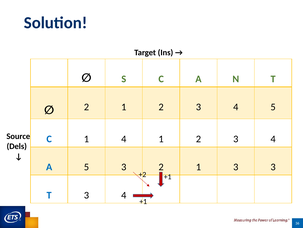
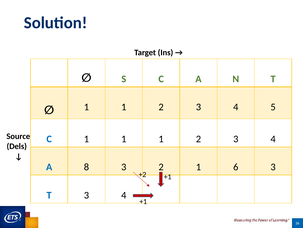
2: 2 -> 1 (86, 107)
C 1 4: 4 -> 1 (124, 139)
A 5: 5 -> 8 (86, 167)
1 3: 3 -> 6 (236, 167)
